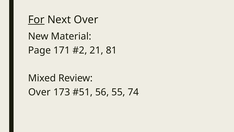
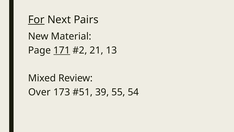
Next Over: Over -> Pairs (86, 20)
171 underline: none -> present (62, 50)
81: 81 -> 13 (111, 50)
56: 56 -> 39 (102, 92)
74: 74 -> 54 (133, 92)
